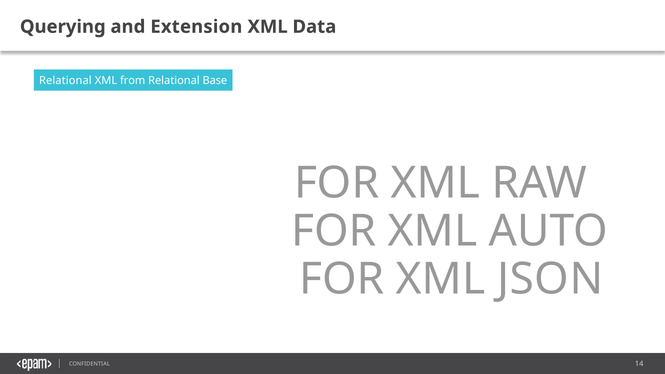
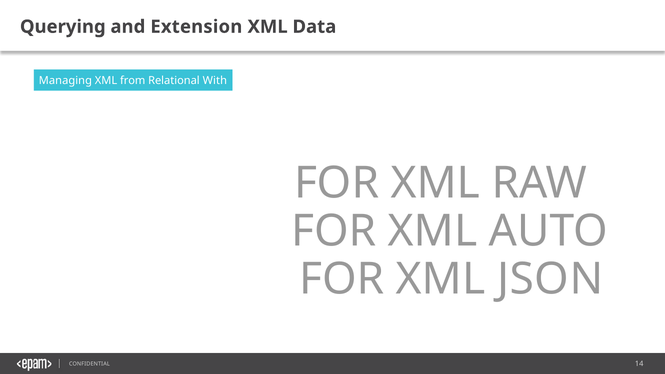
Relational: Relational -> Managing (65, 81)
Base: Base -> With (215, 81)
